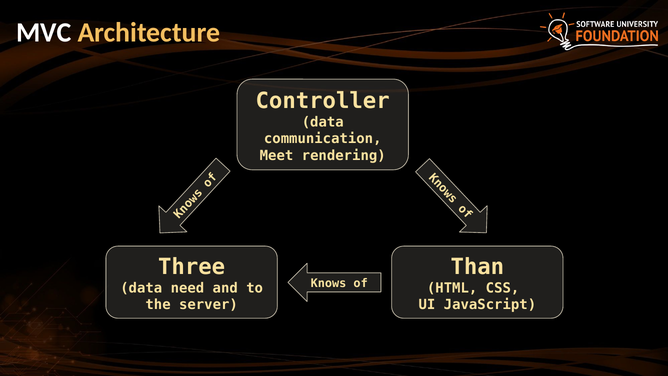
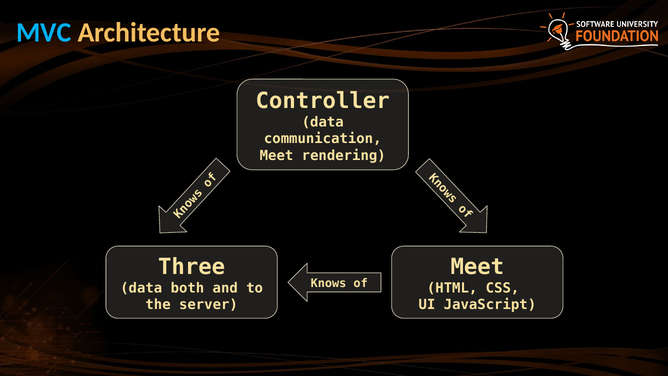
MVC colour: white -> light blue (44, 32)
Than: Than -> Meet (477, 267)
need: need -> both (187, 288)
